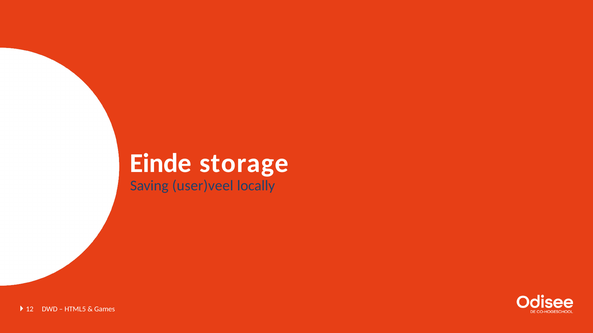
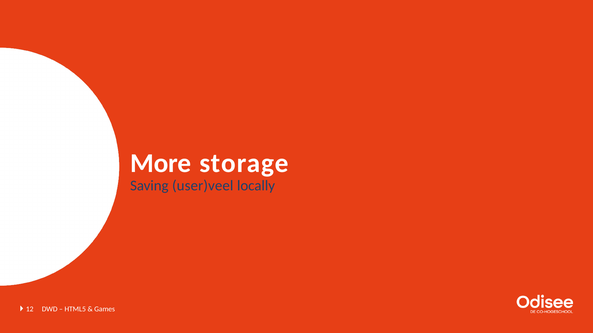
Einde: Einde -> More (161, 164)
